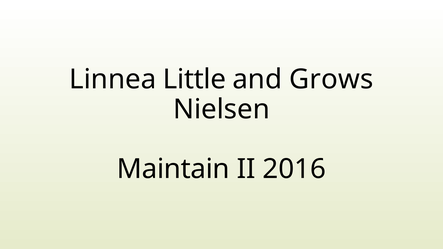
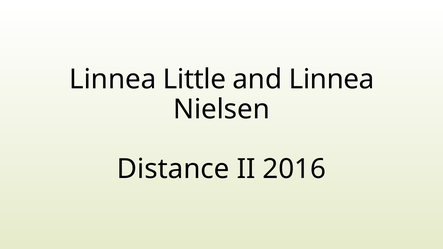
and Grows: Grows -> Linnea (332, 80)
Maintain: Maintain -> Distance (173, 169)
